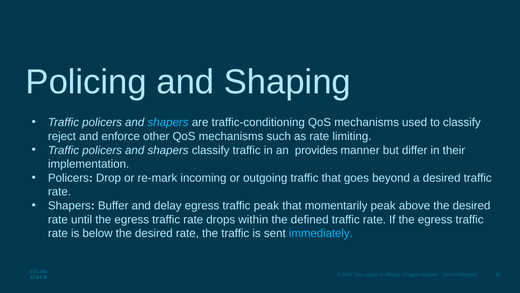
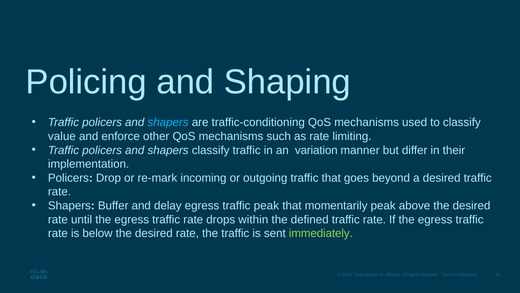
reject: reject -> value (62, 136)
provides: provides -> variation (316, 150)
immediately colour: light blue -> light green (321, 233)
